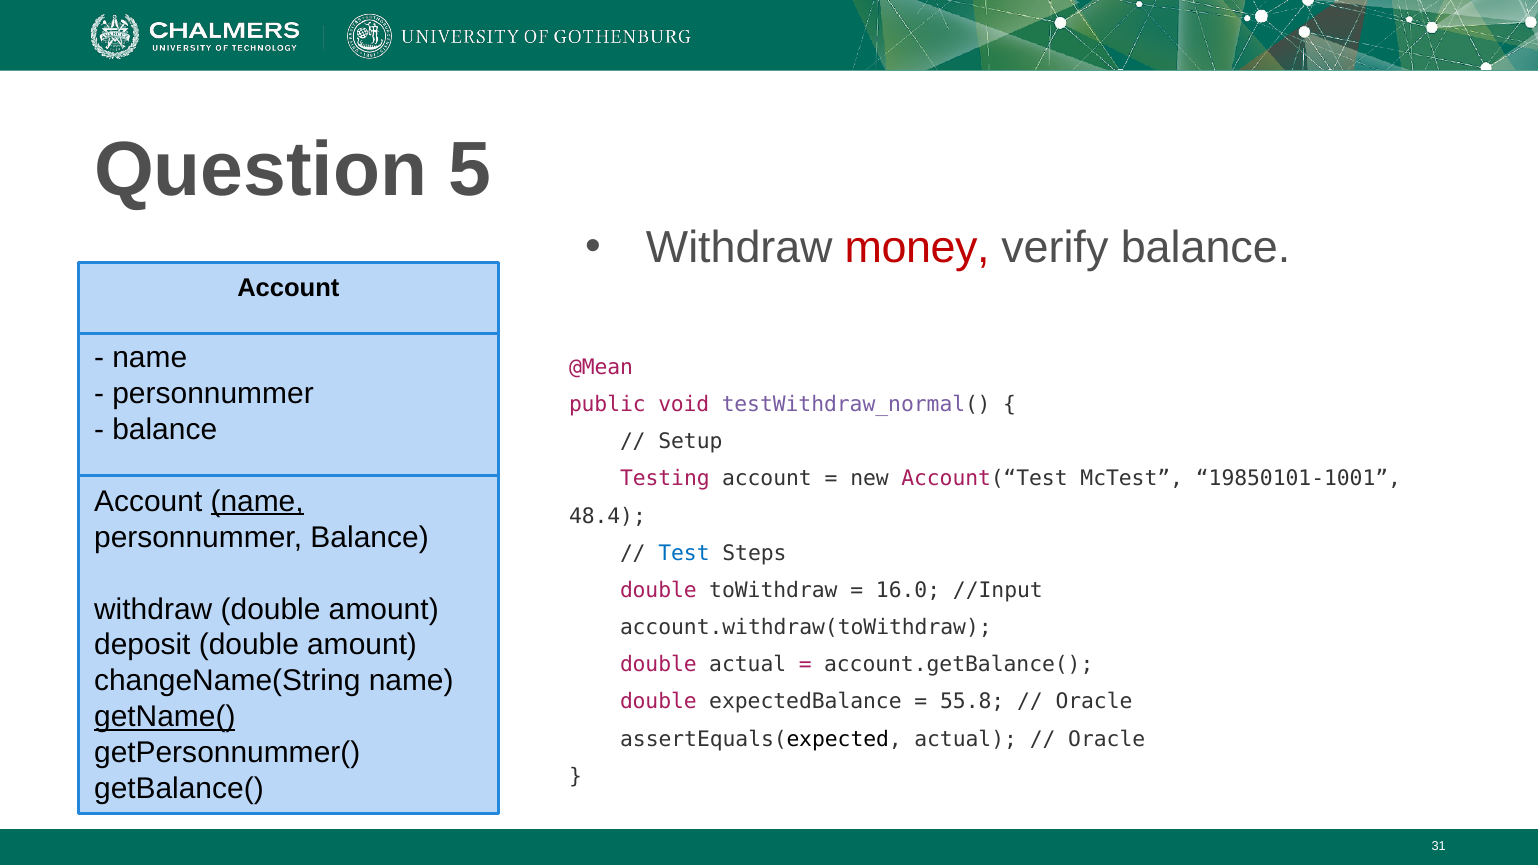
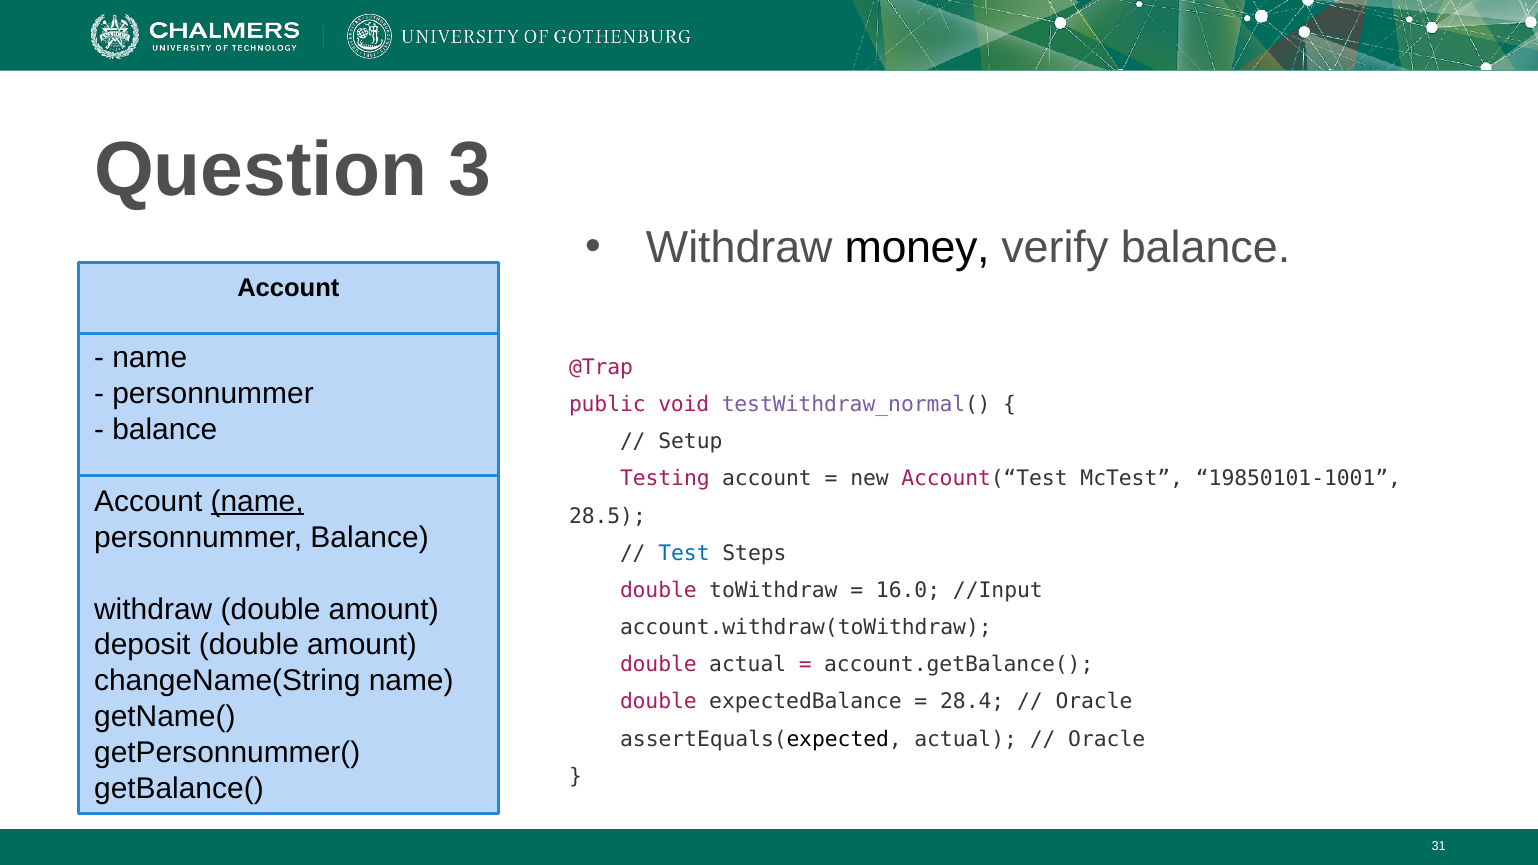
5: 5 -> 3 (470, 170)
money colour: red -> black (917, 247)
@Mean: @Mean -> @Trap (601, 367)
48.4: 48.4 -> 28.5 (607, 516)
55.8: 55.8 -> 28.4 (972, 702)
getName( underline: present -> none (165, 717)
